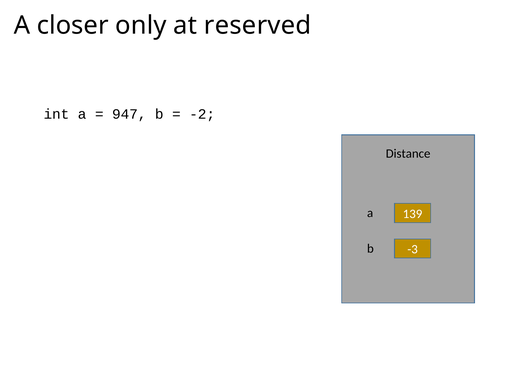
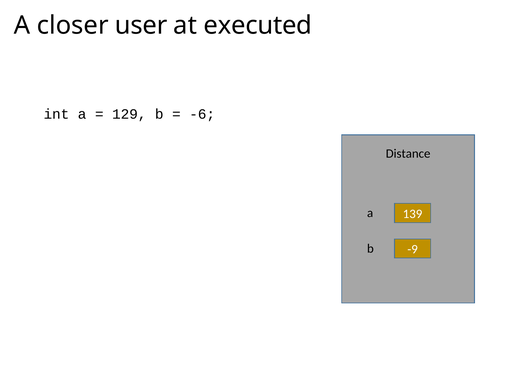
only: only -> user (141, 25)
reserved: reserved -> executed (258, 25)
947: 947 -> 129 (129, 114)
-2: -2 -> -6 (202, 114)
-3: -3 -> -9 (413, 250)
